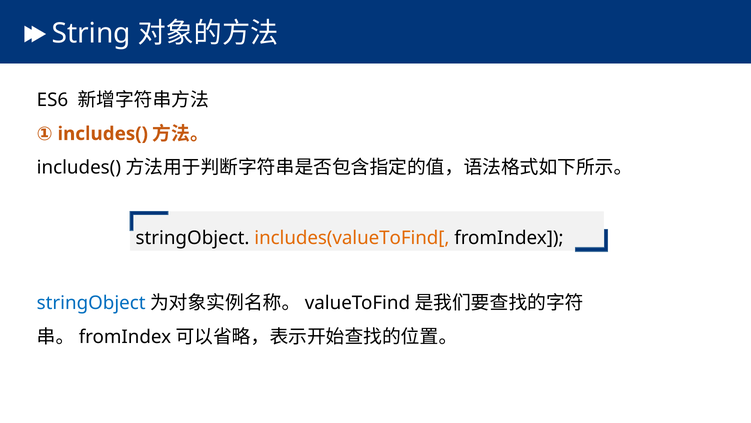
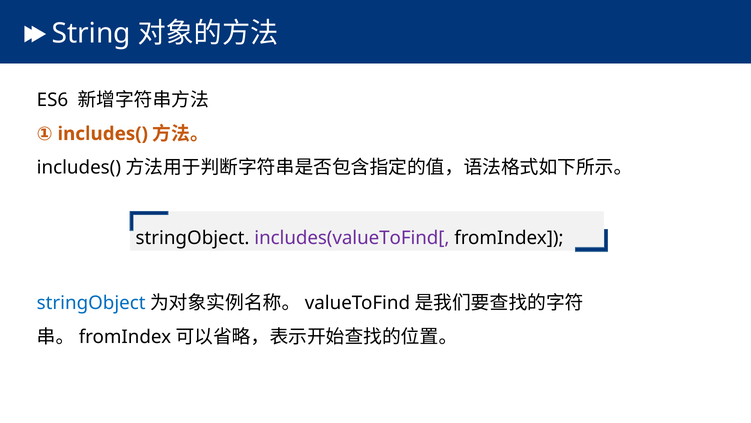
includes(valueToFind[ colour: orange -> purple (352, 238)
